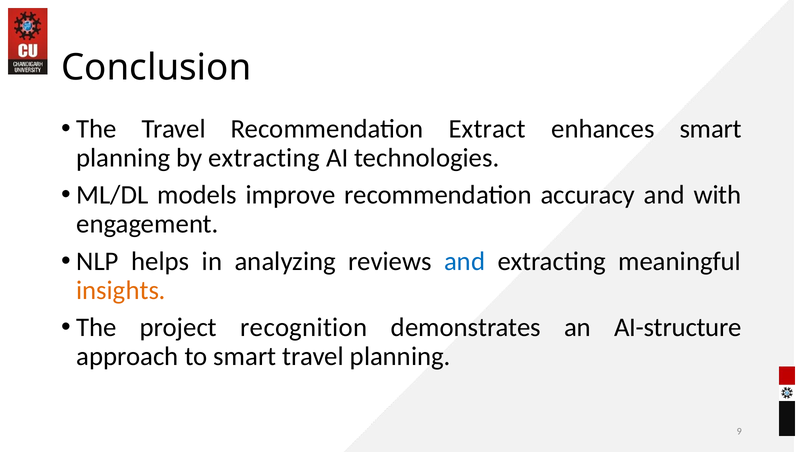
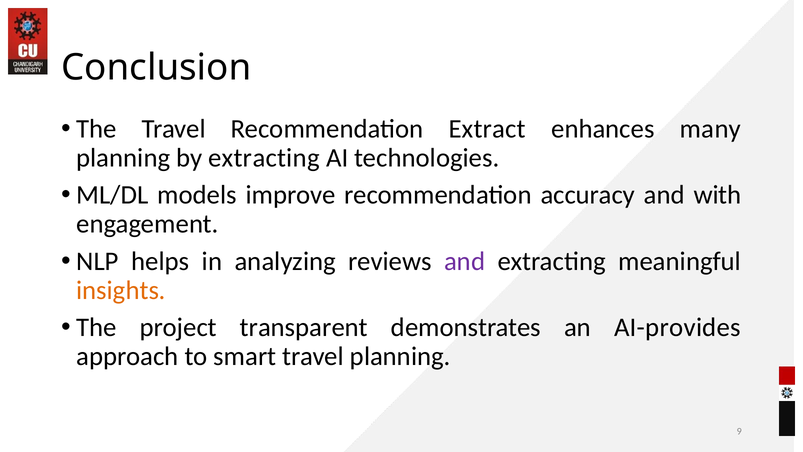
enhances smart: smart -> many (710, 129)
and colour: blue -> purple (465, 261)
recognition: recognition -> transparent (304, 327)
AI-structure: AI-structure -> AI-provides (677, 327)
